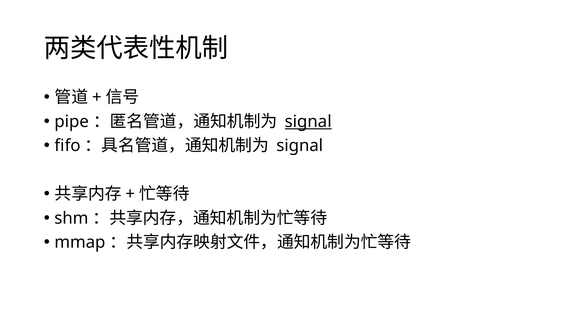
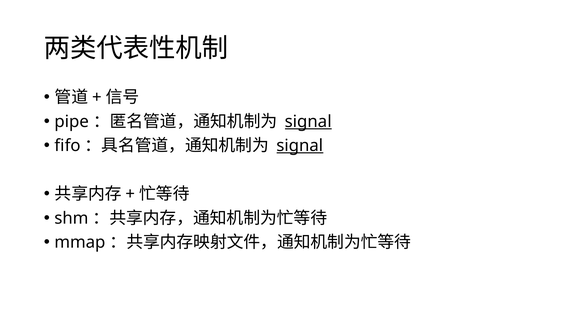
signal underline: none -> present (300, 145)
